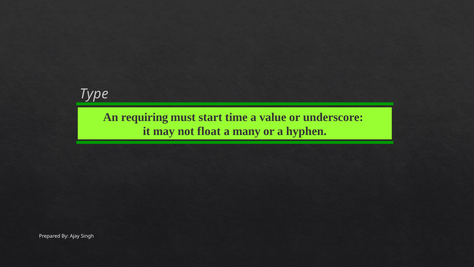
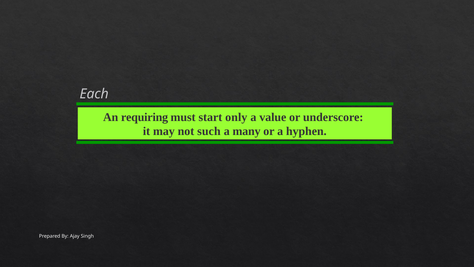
Type: Type -> Each (94, 94)
time: time -> only (236, 117)
float: float -> such (209, 131)
